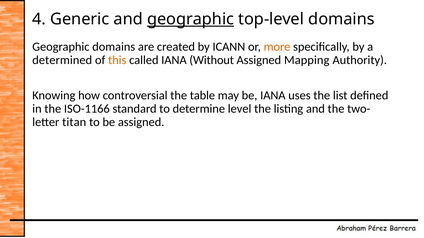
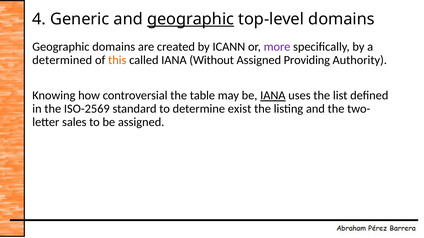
more colour: orange -> purple (277, 47)
Mapping: Mapping -> Providing (307, 60)
IANA underline: none -> present (273, 96)
ISO-1166: ISO-1166 -> ISO-2569 (87, 109)
level: level -> exist (240, 109)
titan: titan -> sales (74, 122)
